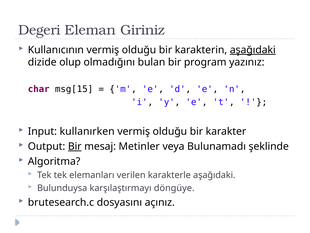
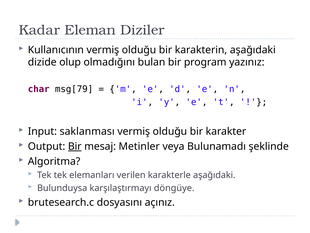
Degeri: Degeri -> Kadar (39, 30)
Giriniz: Giriniz -> Diziler (142, 30)
aşağıdaki underline: present -> none (253, 50)
msg[15: msg[15 -> msg[79 (74, 89)
kullanırken: kullanırken -> saklanması (87, 131)
